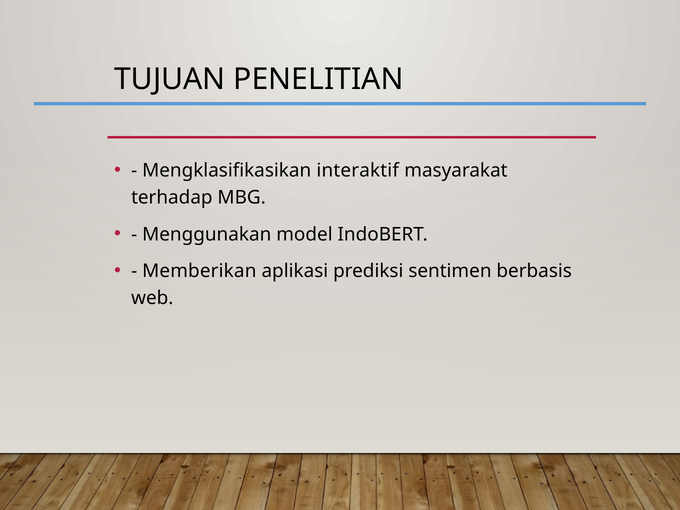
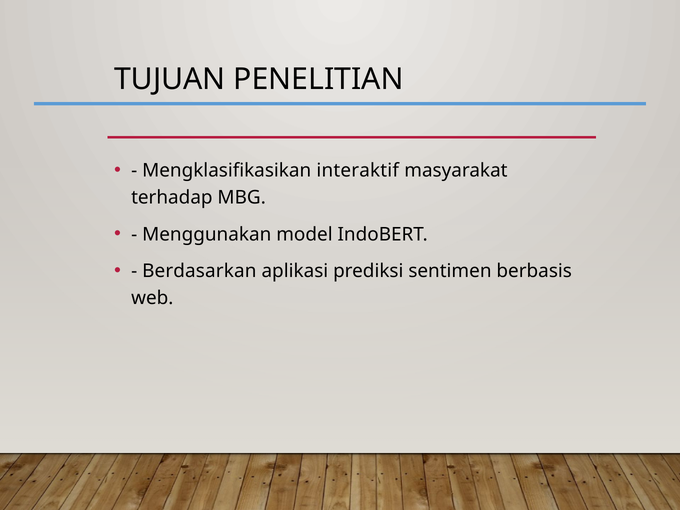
Memberikan: Memberikan -> Berdasarkan (199, 271)
